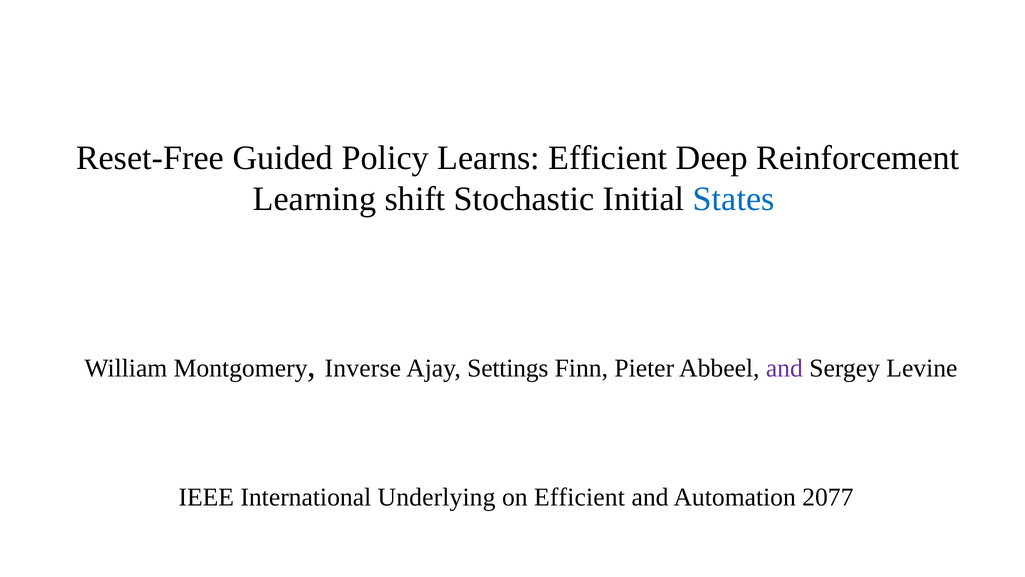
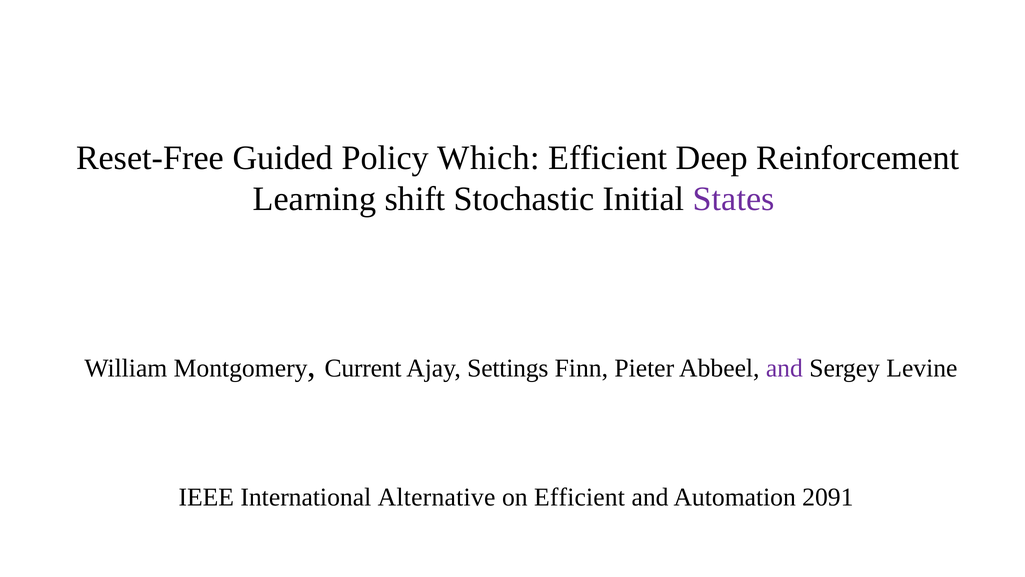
Learns: Learns -> Which (489, 158)
States colour: blue -> purple (734, 199)
Inverse: Inverse -> Current (363, 368)
Underlying: Underlying -> Alternative (437, 497)
2077: 2077 -> 2091 (828, 497)
